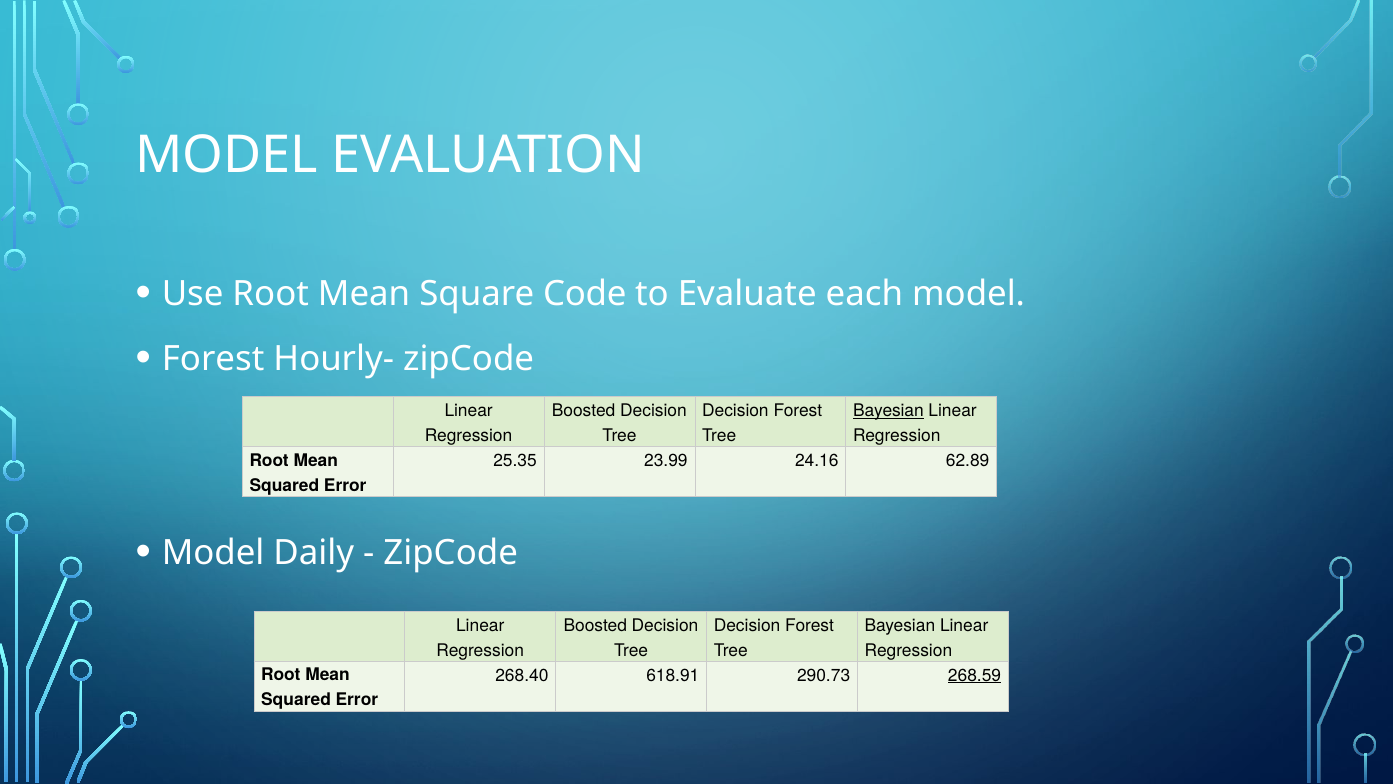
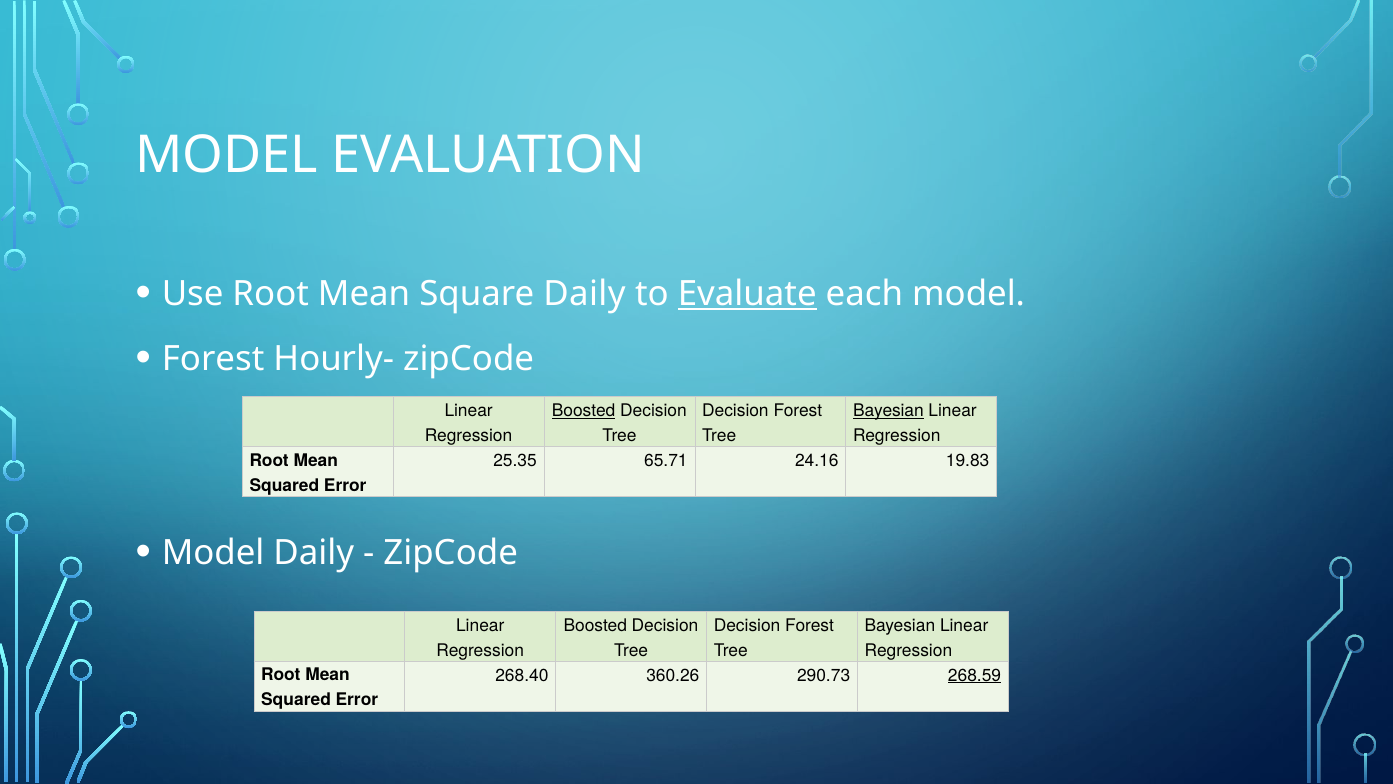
Square Code: Code -> Daily (584, 294)
Evaluate underline: none -> present (747, 294)
Boosted underline: none -> present (584, 411)
23.99: 23.99 -> 65.71 (666, 460)
62.89: 62.89 -> 19.83 (968, 460)
618.91: 618.91 -> 360.26 (673, 675)
